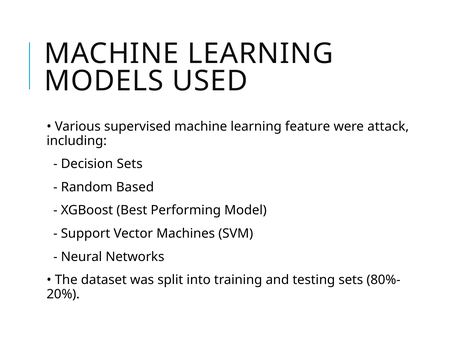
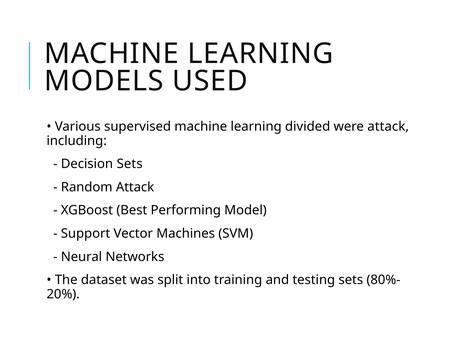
feature: feature -> divided (308, 127)
Random Based: Based -> Attack (135, 187)
